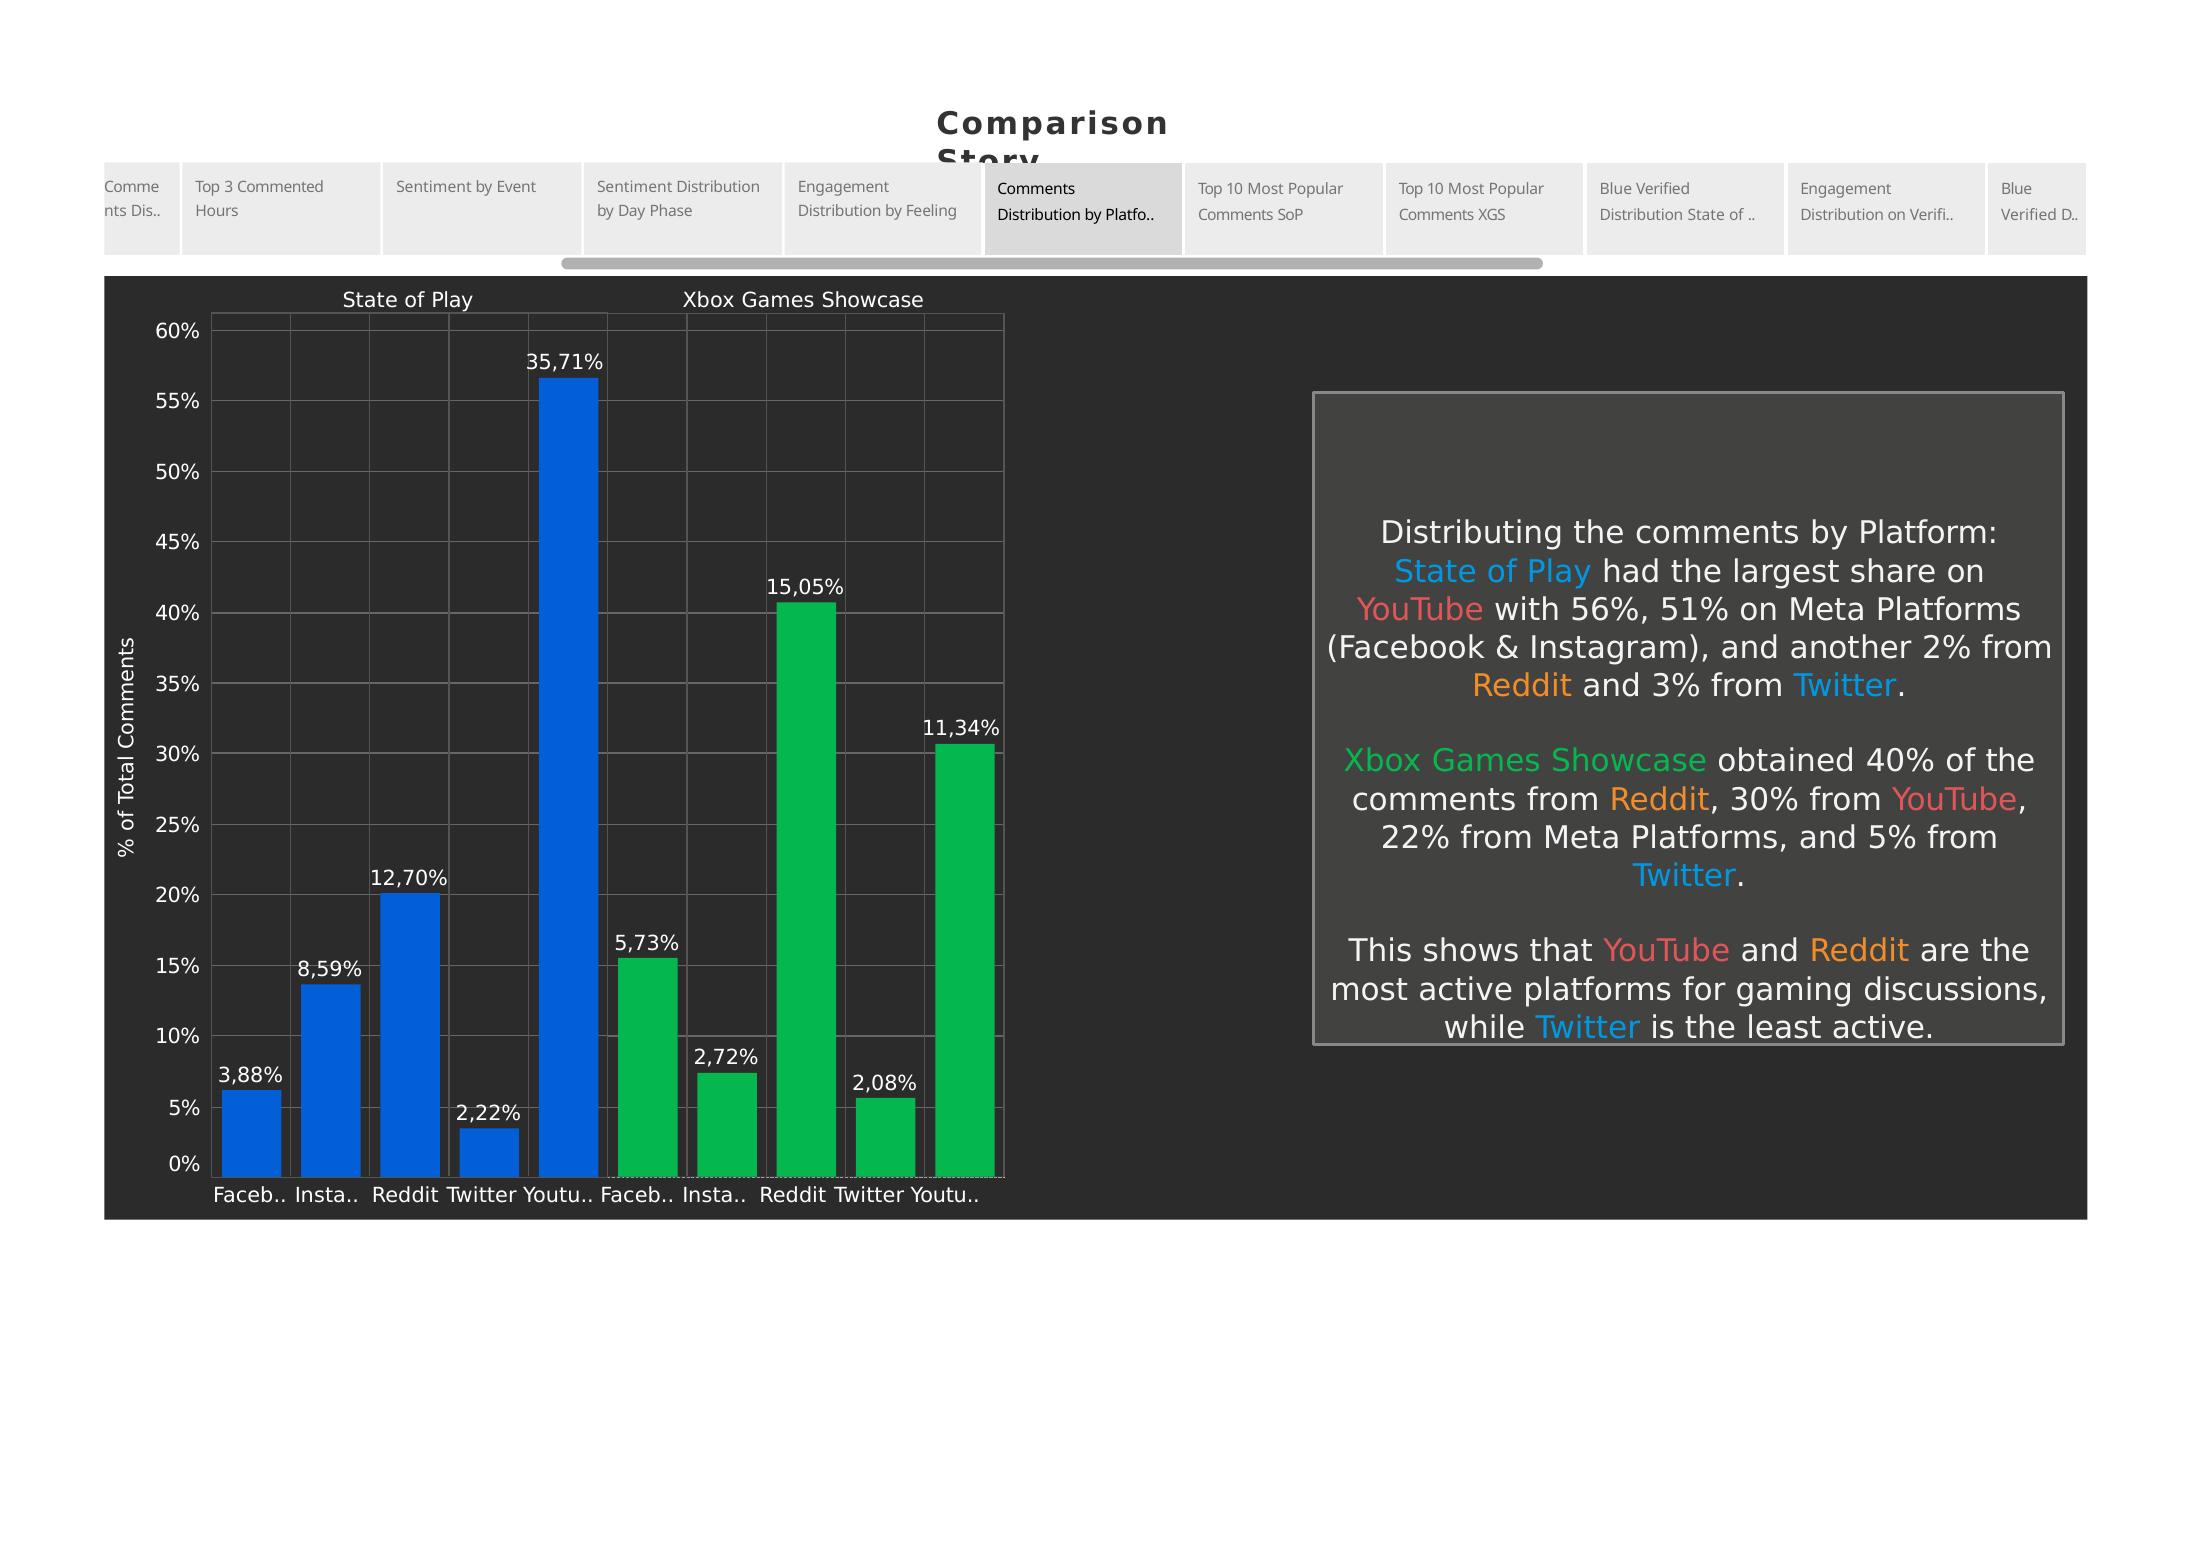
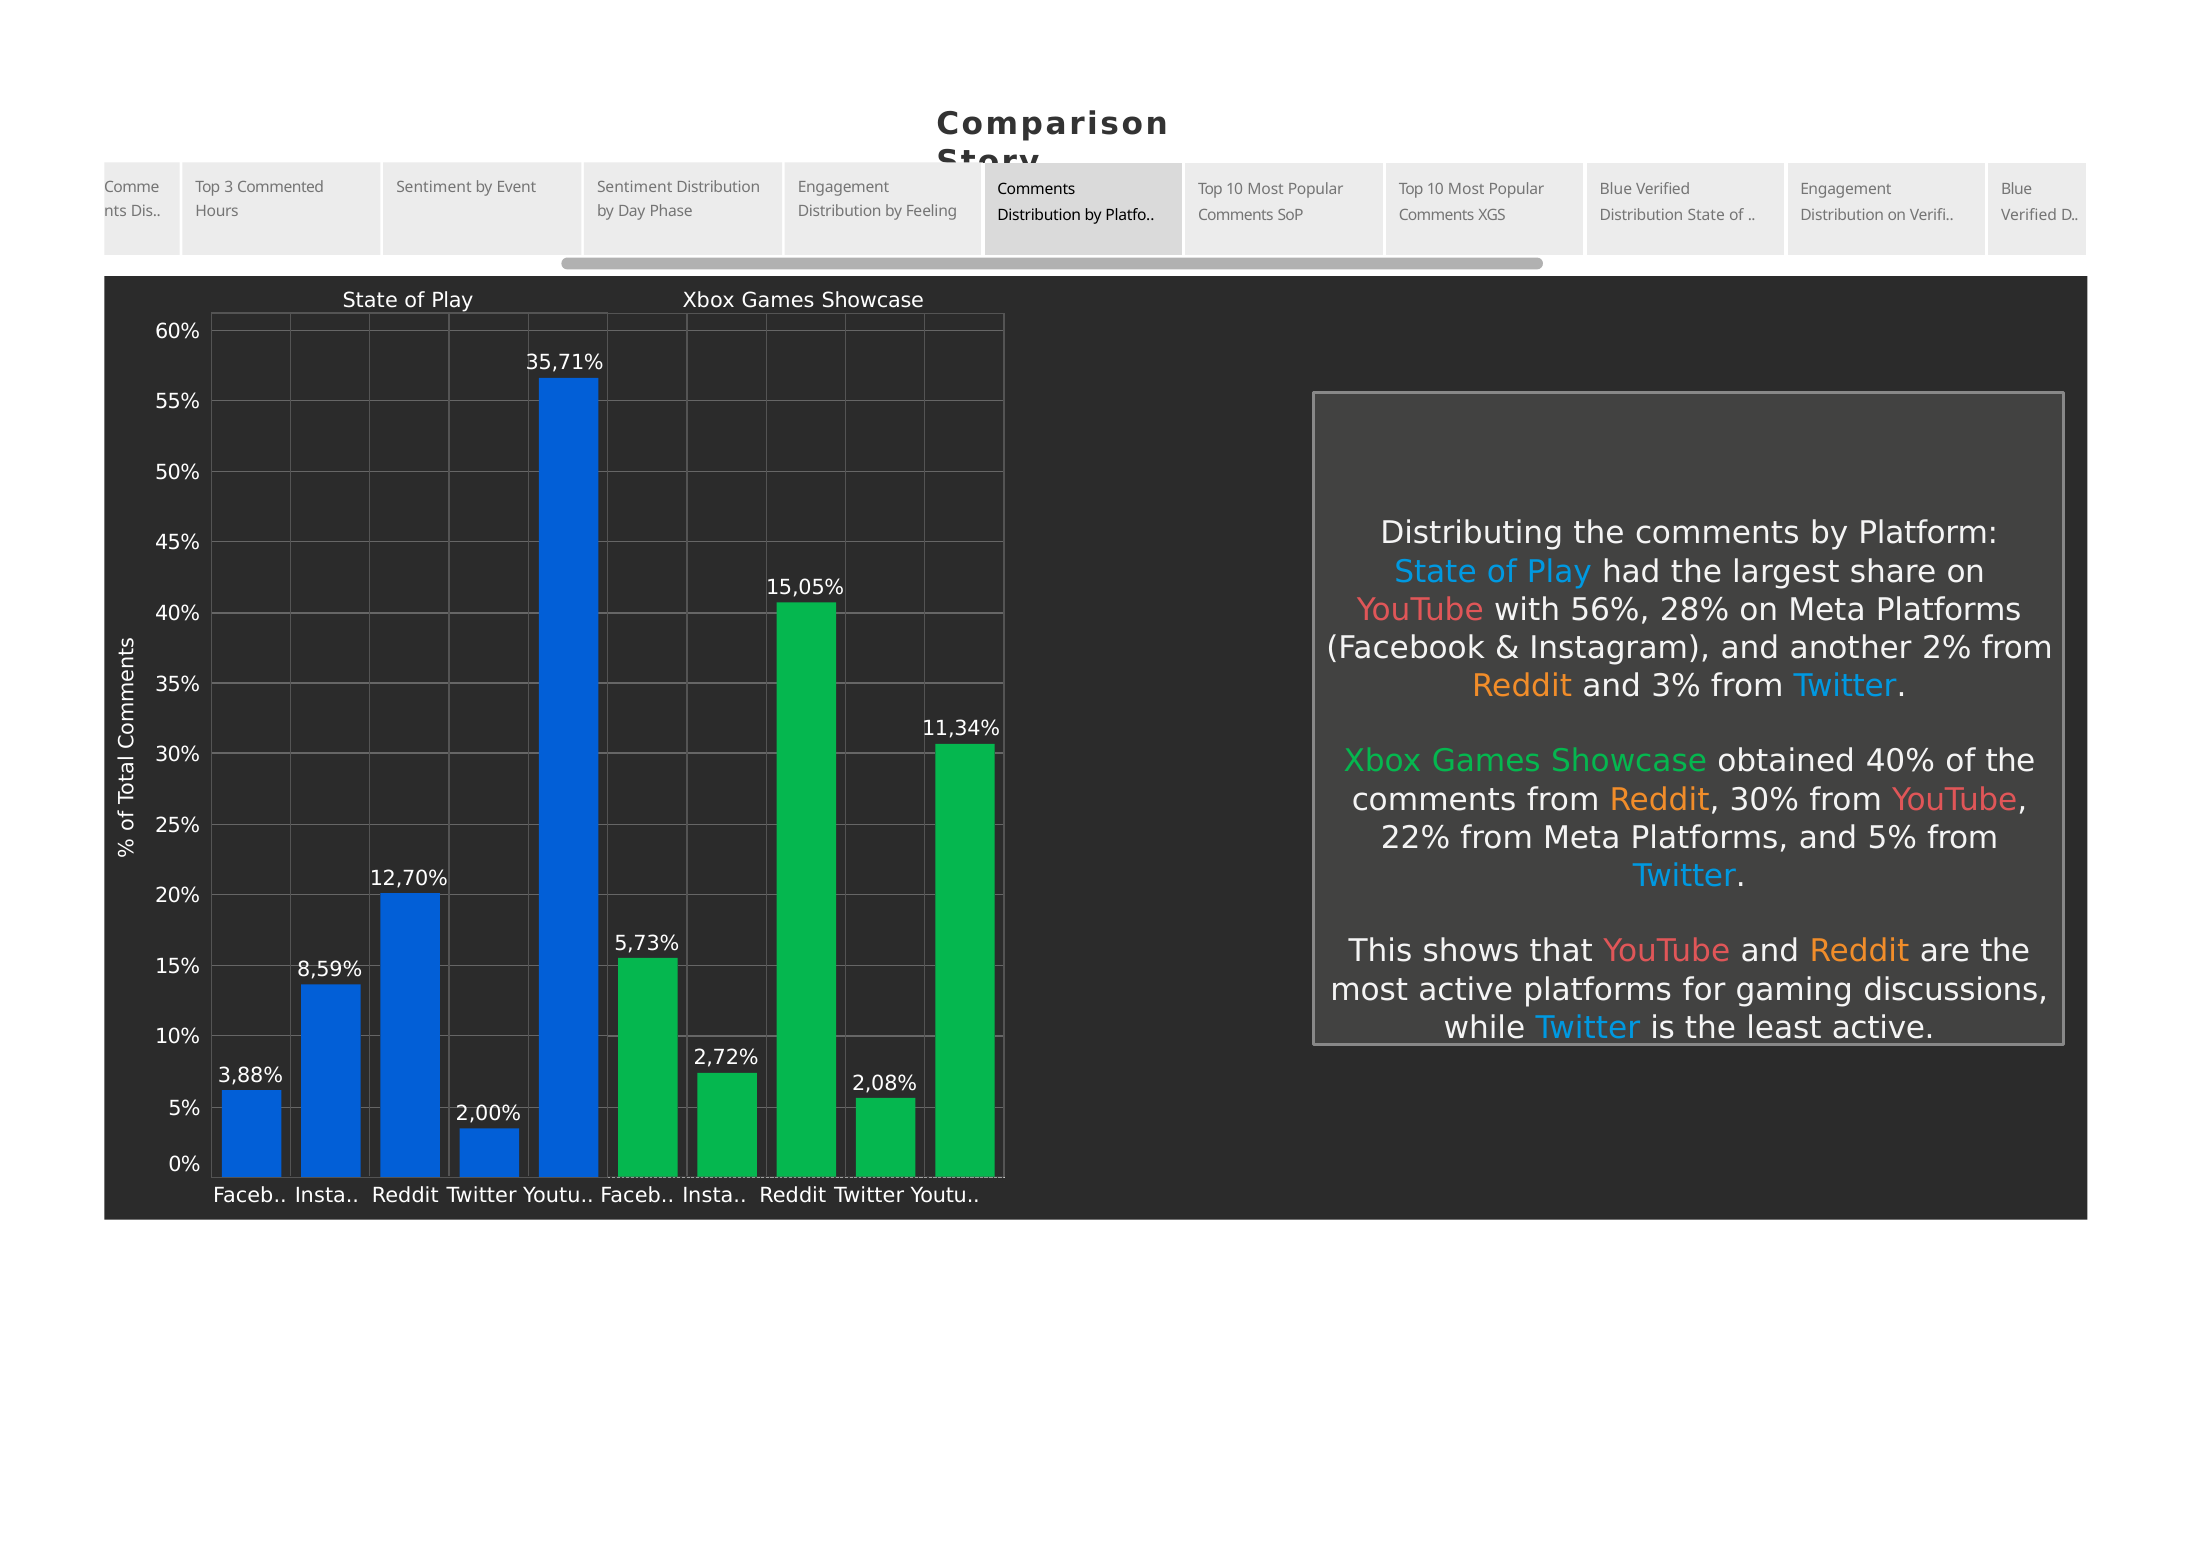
51%: 51% -> 28% (1695, 610)
2,22%: 2,22% -> 2,00% (488, 1113)
